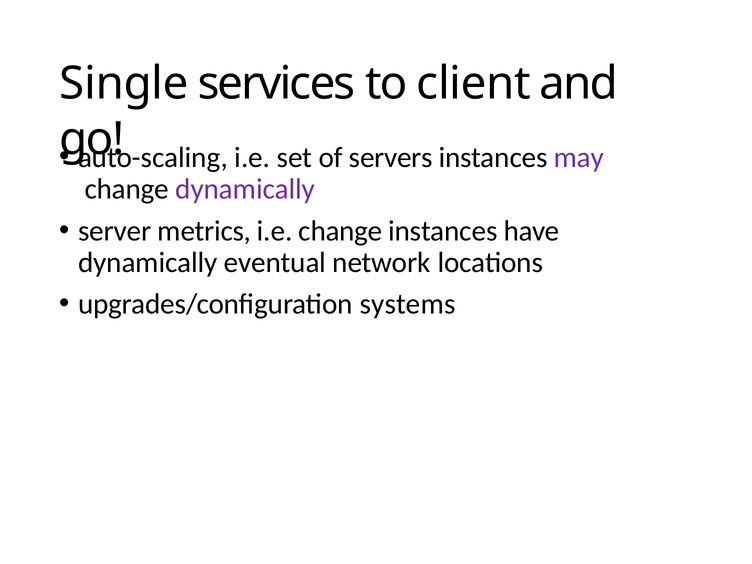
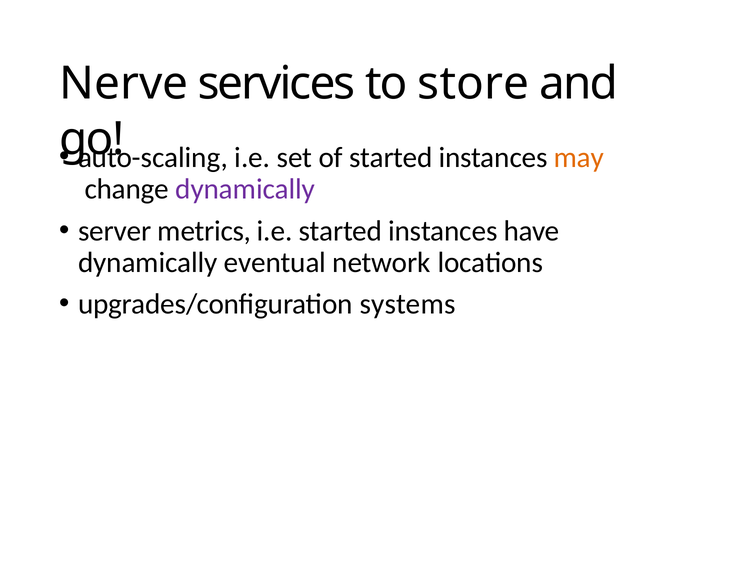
Single: Single -> Nerve (124, 84)
client: client -> store (473, 84)
of servers: servers -> started (391, 157)
may colour: purple -> orange (579, 157)
i.e change: change -> started (340, 231)
